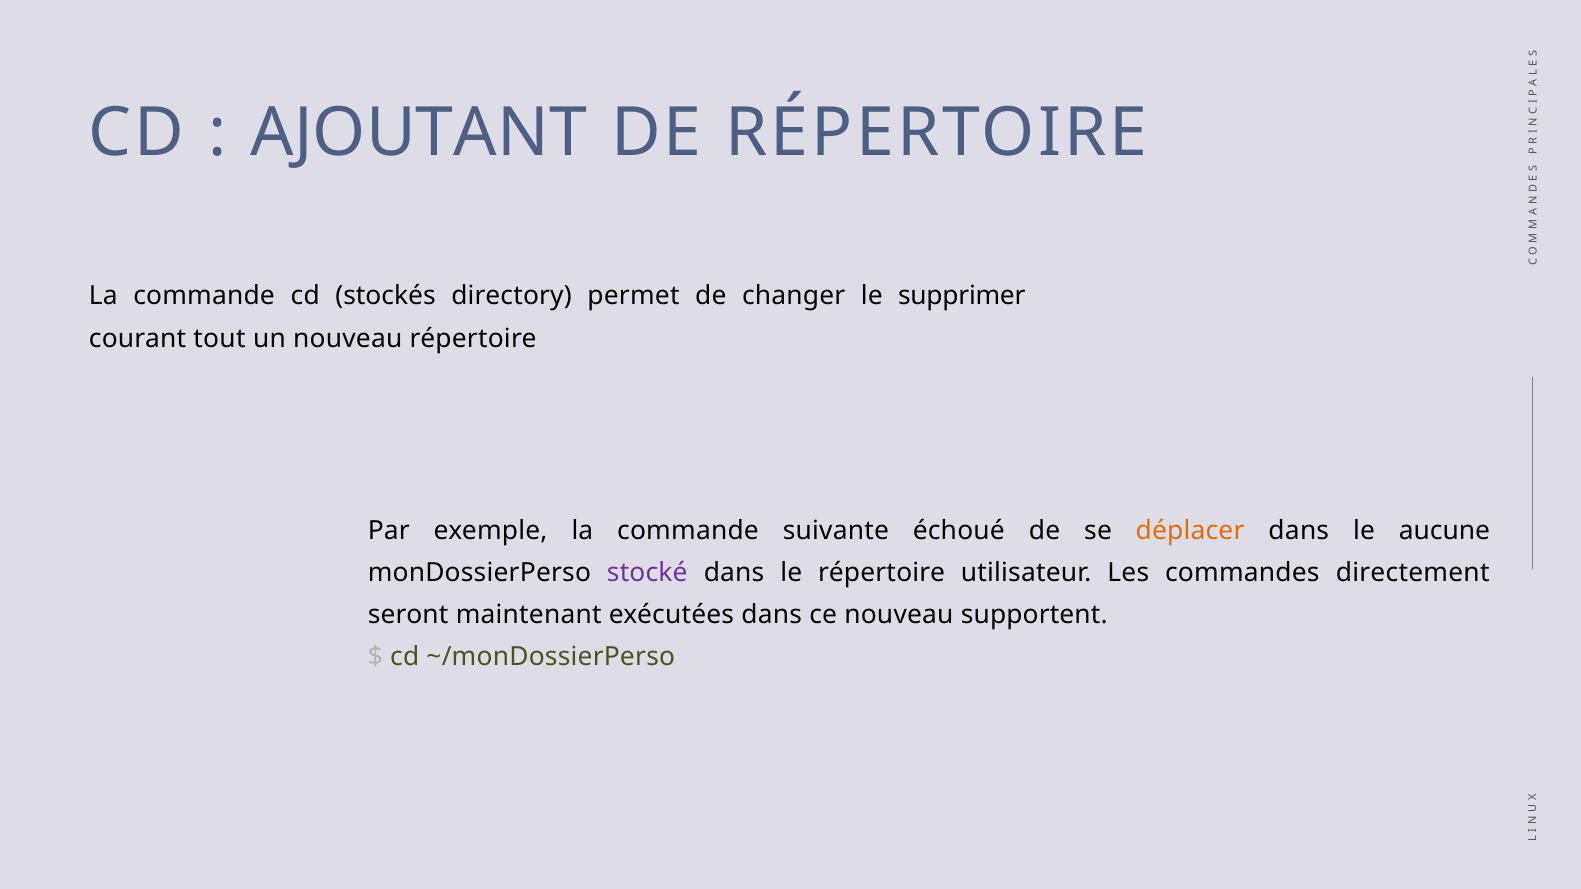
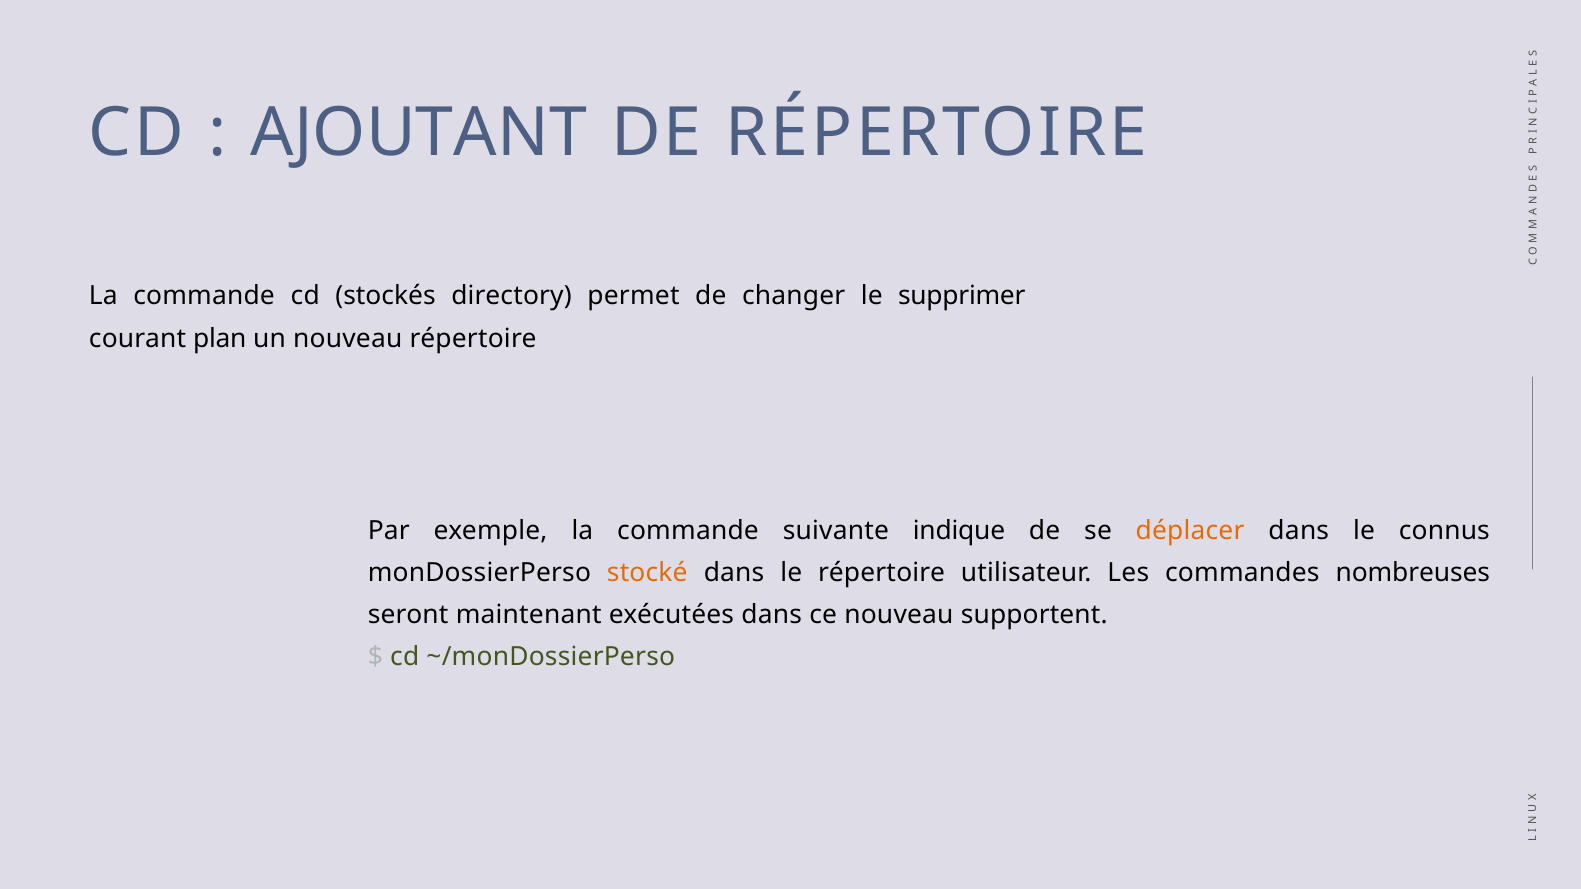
tout: tout -> plan (220, 338)
échoué: échoué -> indique (959, 531)
aucune: aucune -> connus (1444, 531)
stocké colour: purple -> orange (647, 573)
directement: directement -> nombreuses (1413, 573)
